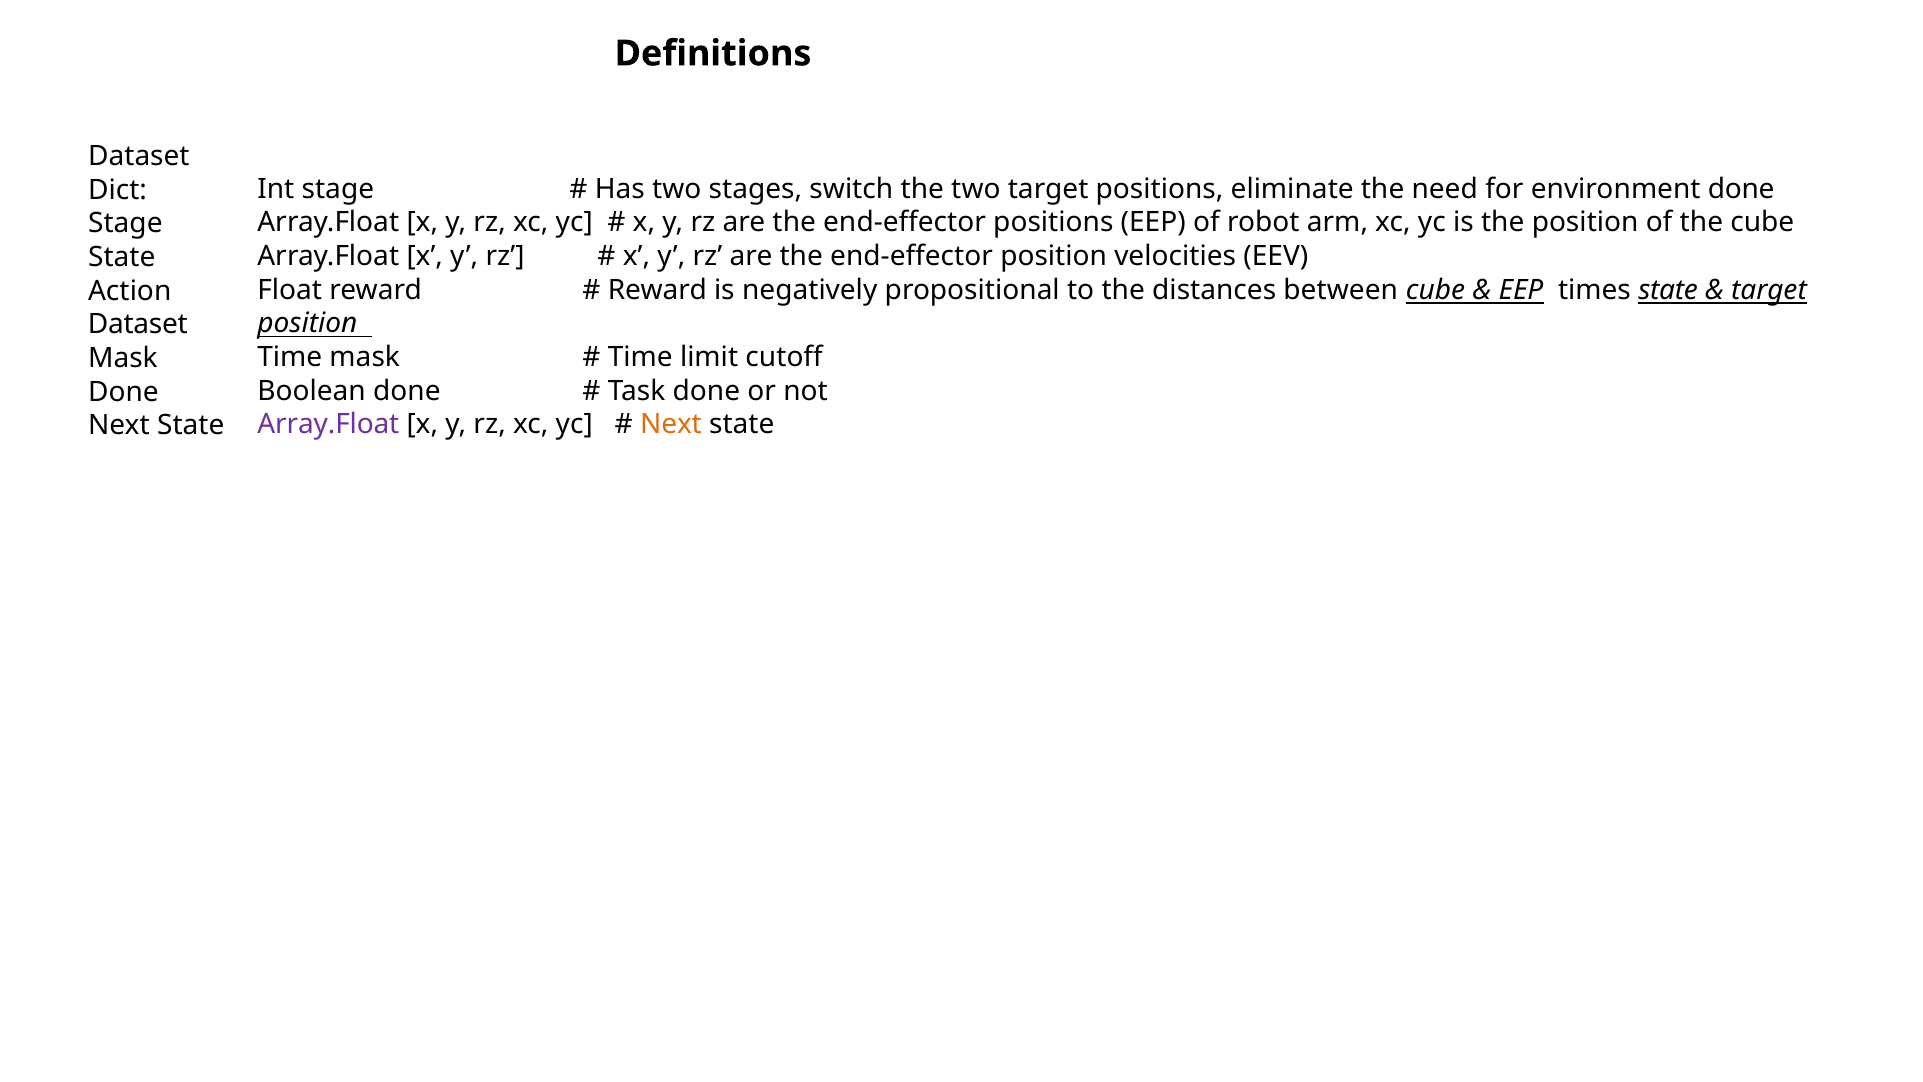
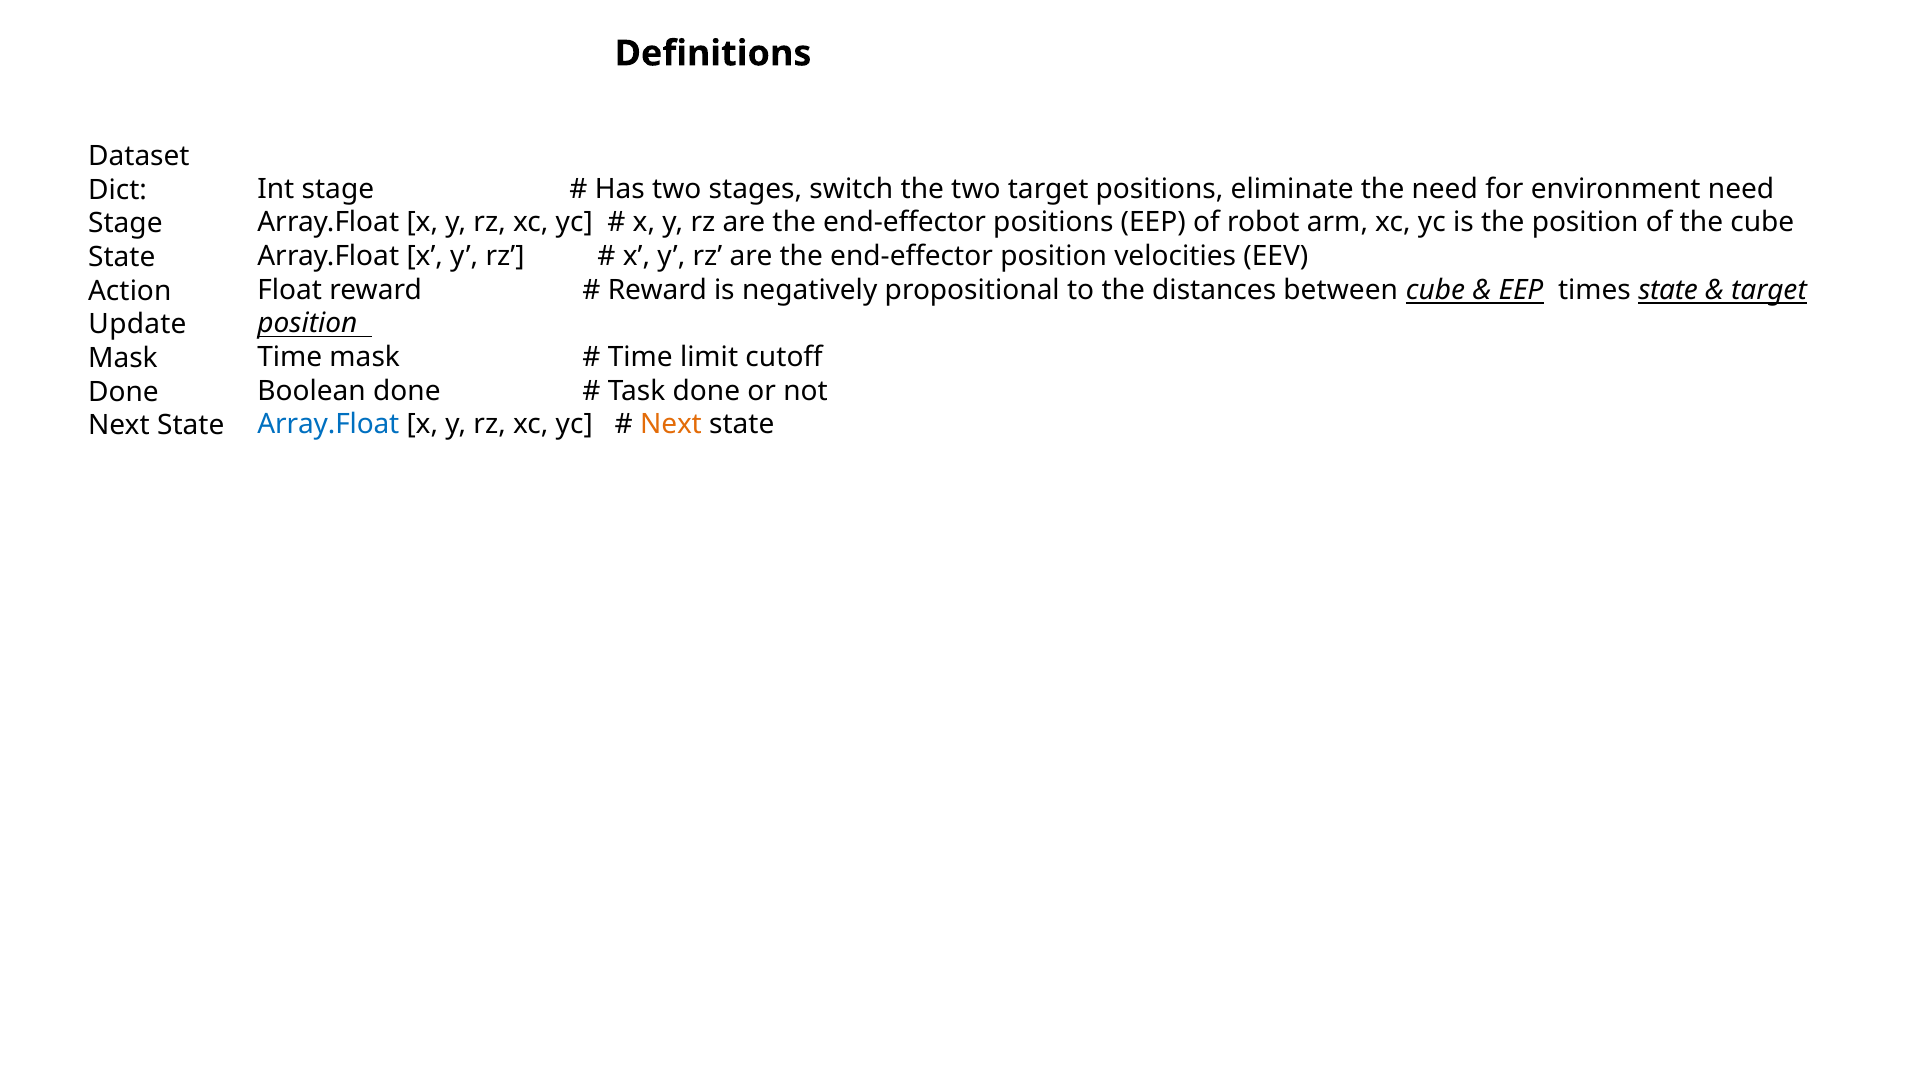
environment done: done -> need (1741, 189)
Dataset: Dataset -> Update (138, 324)
Array.Float colour: purple -> blue (328, 424)
